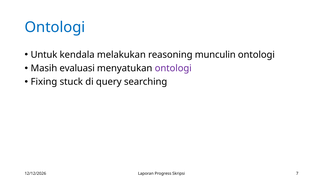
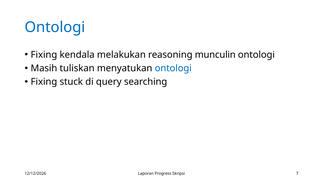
Untuk: Untuk -> Fixing (44, 55)
evaluasi: evaluasi -> tuliskan (77, 68)
ontologi colour: purple -> blue (173, 68)
